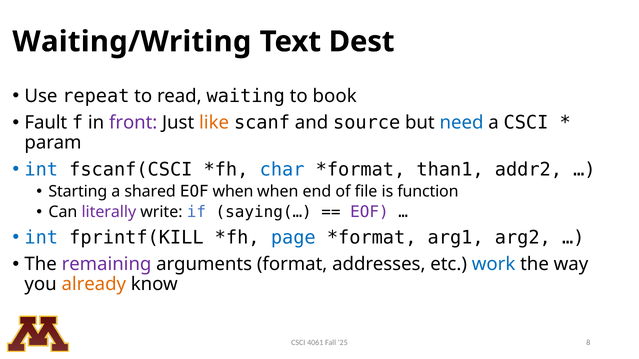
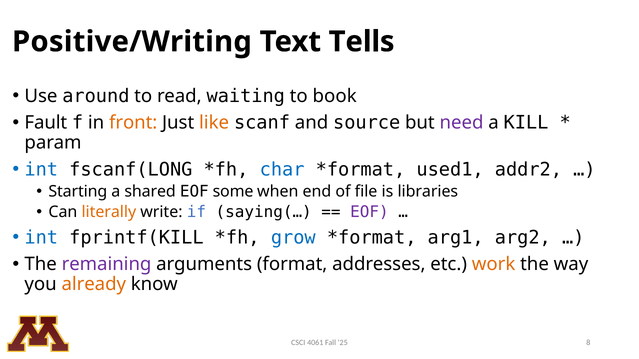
Waiting/Writing: Waiting/Writing -> Positive/Writing (132, 42)
Dest: Dest -> Tells (362, 42)
repeat: repeat -> around (96, 96)
front colour: purple -> orange (133, 123)
need colour: blue -> purple (462, 123)
a CSCI: CSCI -> KILL (526, 123)
fscanf(CSCI: fscanf(CSCI -> fscanf(LONG (131, 170)
than1: than1 -> used1 (450, 170)
EOF when: when -> some (233, 192)
function: function -> libraries (428, 192)
literally colour: purple -> orange (109, 212)
page: page -> grow (293, 238)
work colour: blue -> orange (494, 264)
